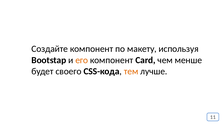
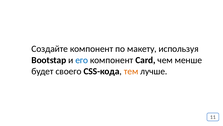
его colour: orange -> blue (82, 60)
